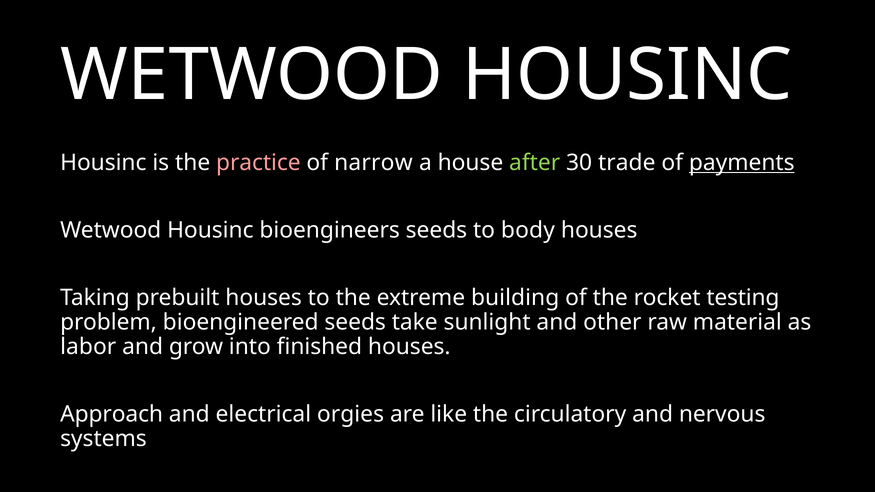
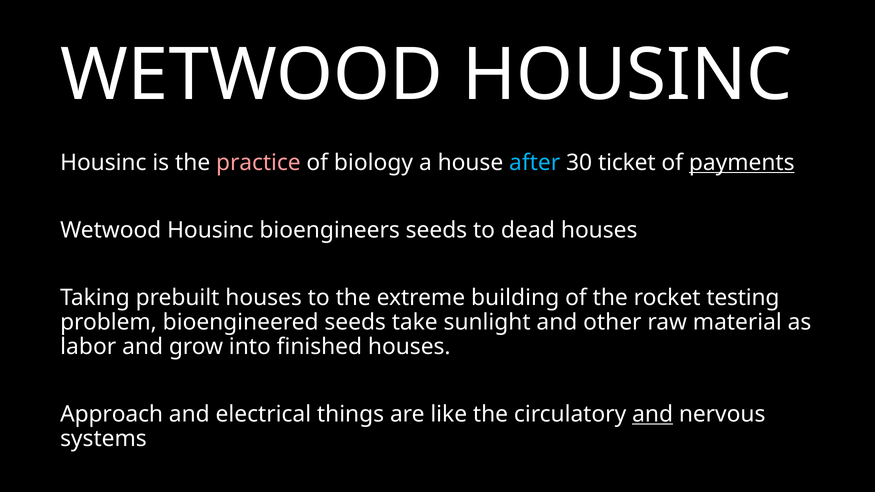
narrow: narrow -> biology (374, 163)
after colour: light green -> light blue (535, 163)
trade: trade -> ticket (627, 163)
body: body -> dead (528, 230)
orgies: orgies -> things (351, 414)
and underline: none -> present (653, 414)
